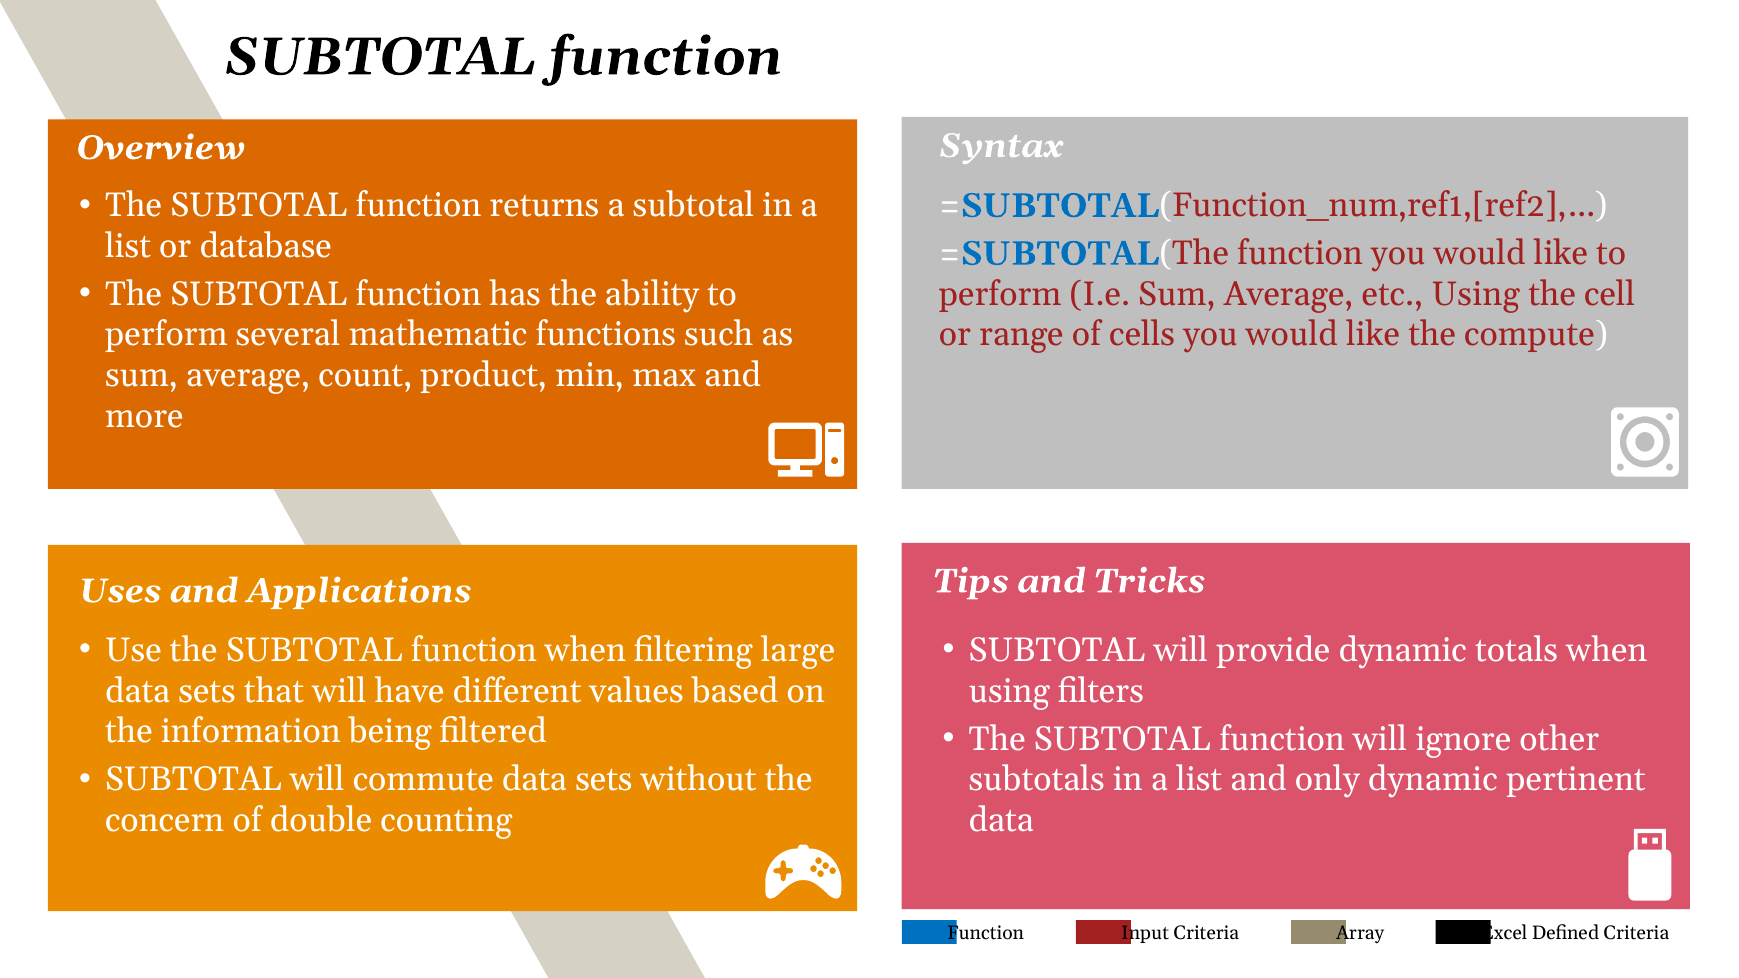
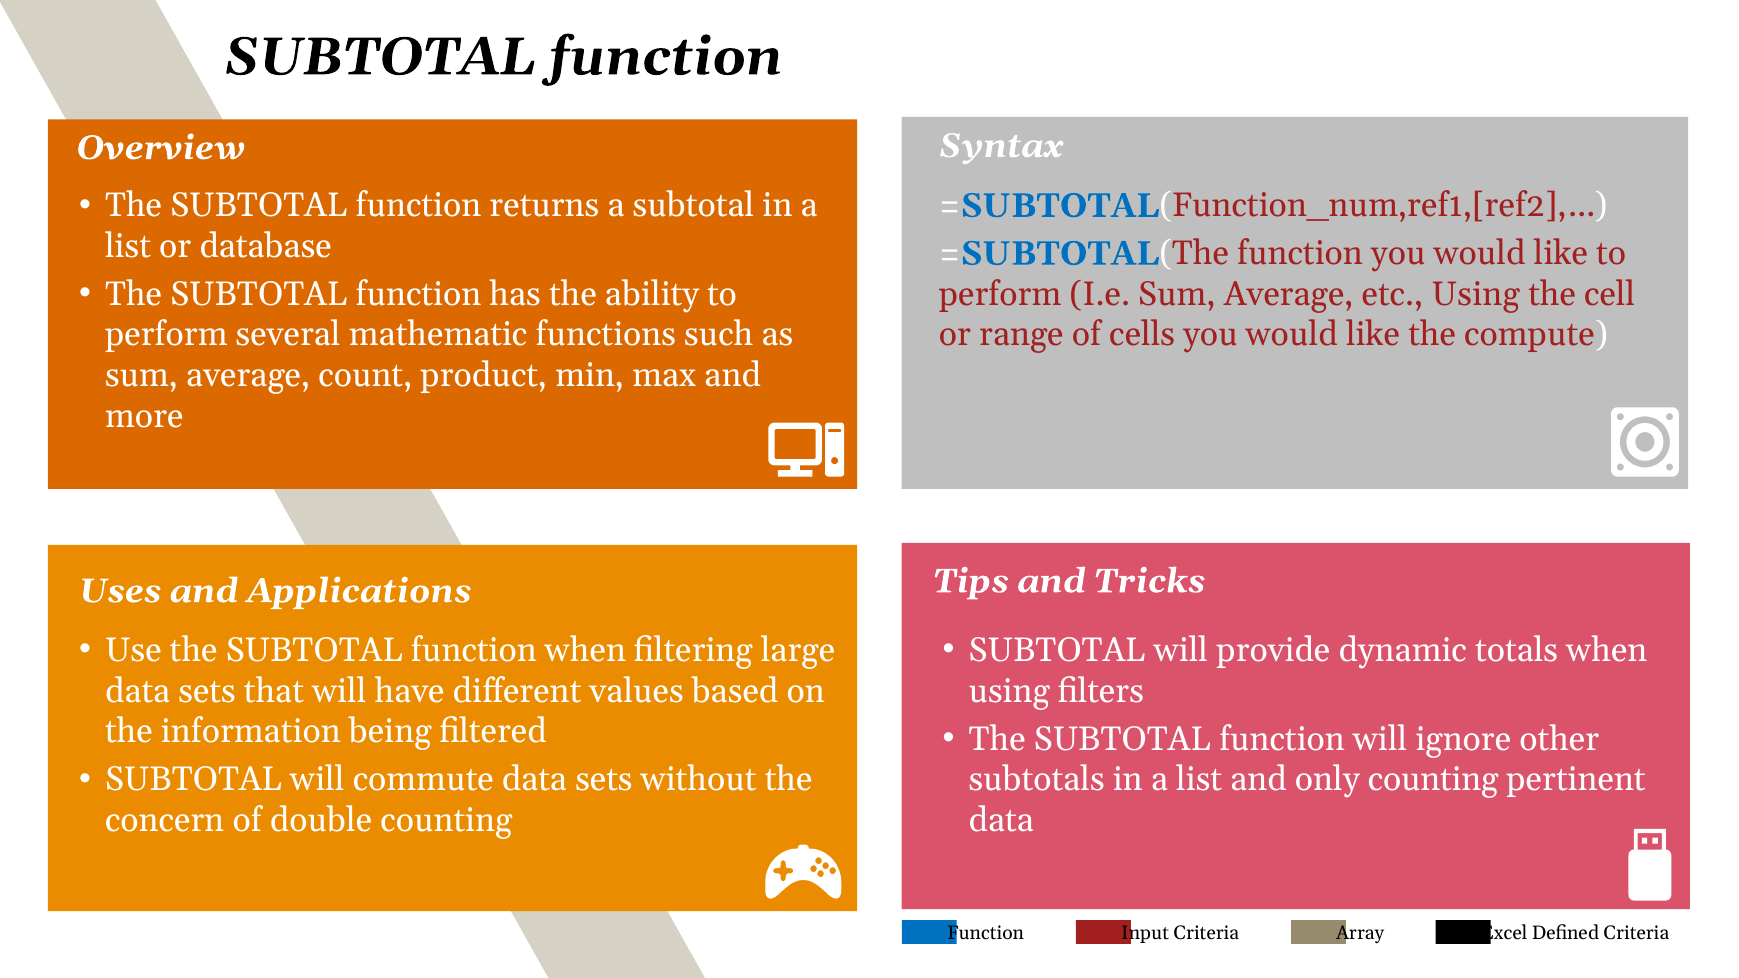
only dynamic: dynamic -> counting (1433, 780)
